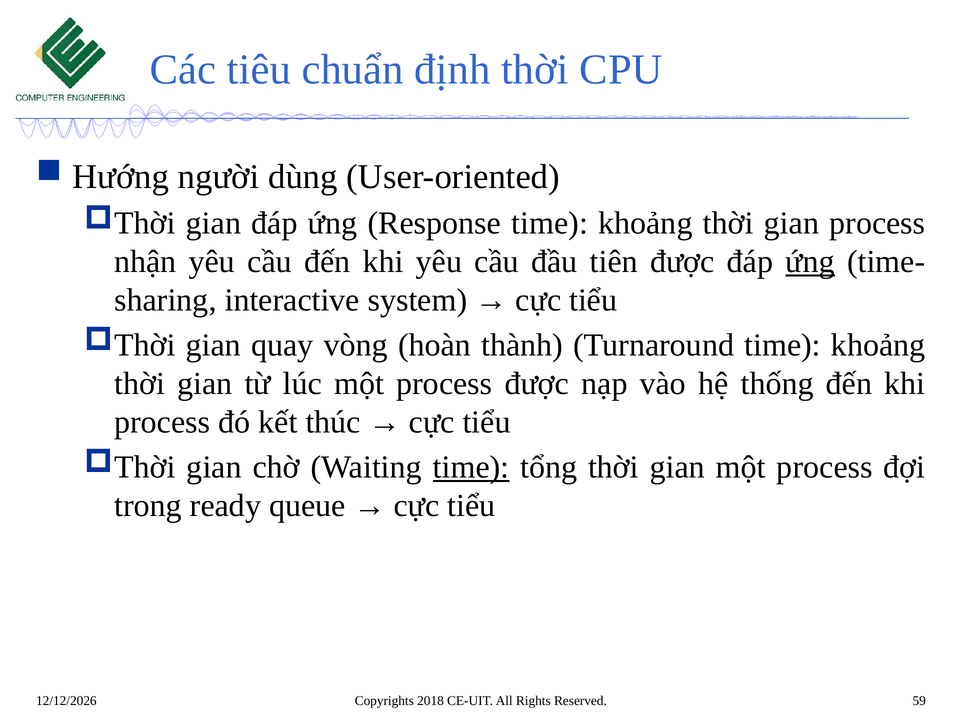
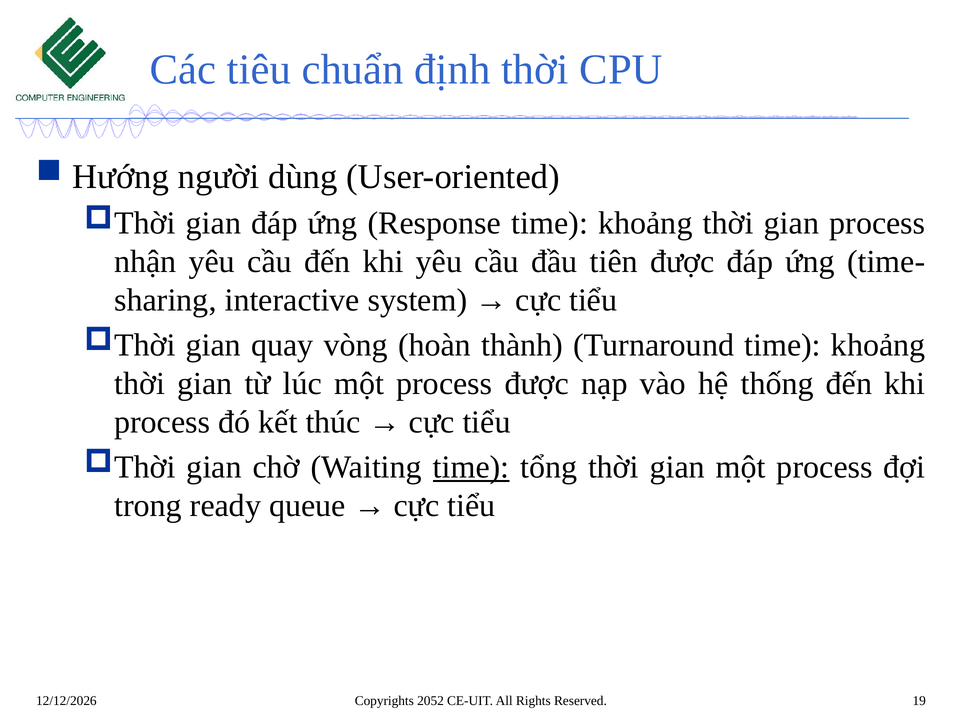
ứng underline: present -> none (810, 261)
2018: 2018 -> 2052 (431, 700)
59: 59 -> 19 (919, 700)
